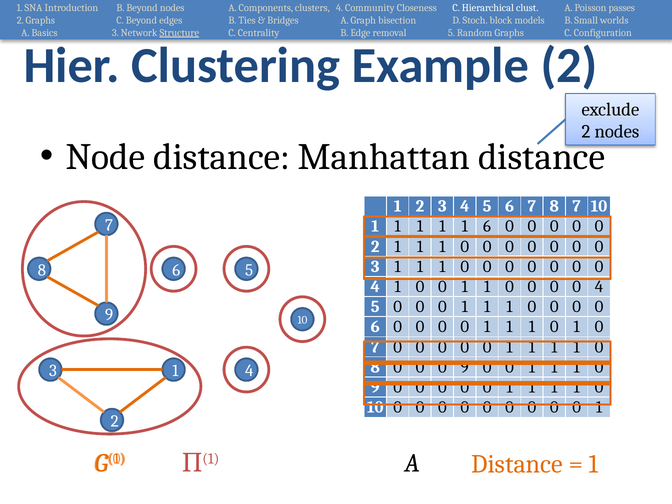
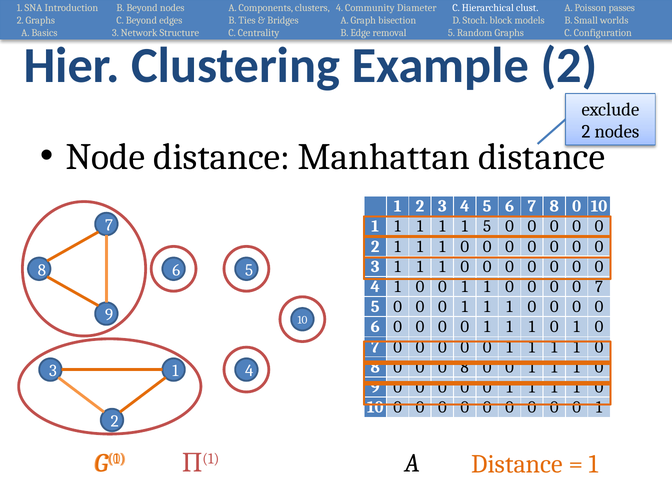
Closeness: Closeness -> Diameter (417, 8)
Structure underline: present -> none (179, 33)
7 8 7: 7 -> 0 (577, 206)
1 6: 6 -> 5 (487, 226)
4: 4 -> 7 (599, 287)
0 0 9: 9 -> 8 (465, 367)
